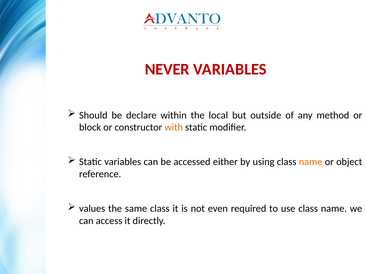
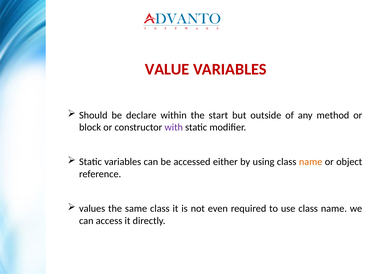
NEVER: NEVER -> VALUE (167, 69)
local: local -> start (218, 115)
with colour: orange -> purple (174, 128)
